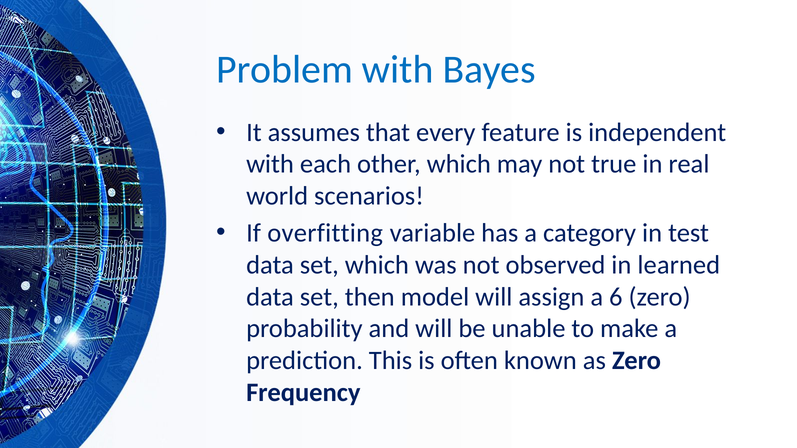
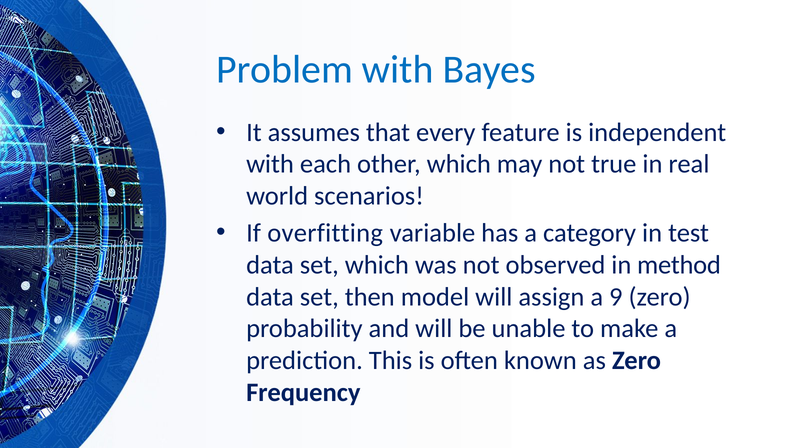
learned: learned -> method (679, 265)
6: 6 -> 9 (616, 297)
